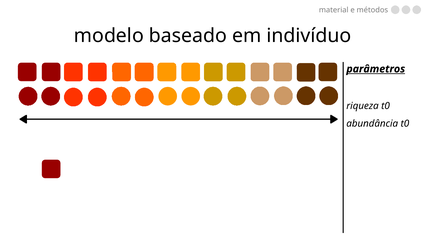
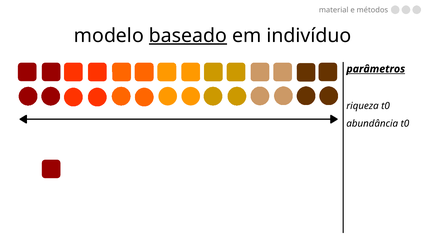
baseado underline: none -> present (188, 36)
